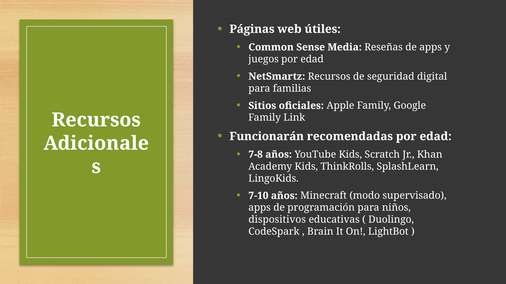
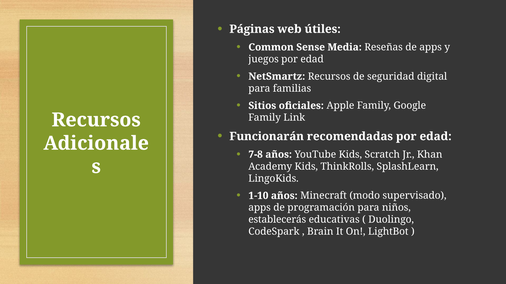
7-10: 7-10 -> 1-10 (258, 196)
dispositivos: dispositivos -> establecerás (277, 220)
